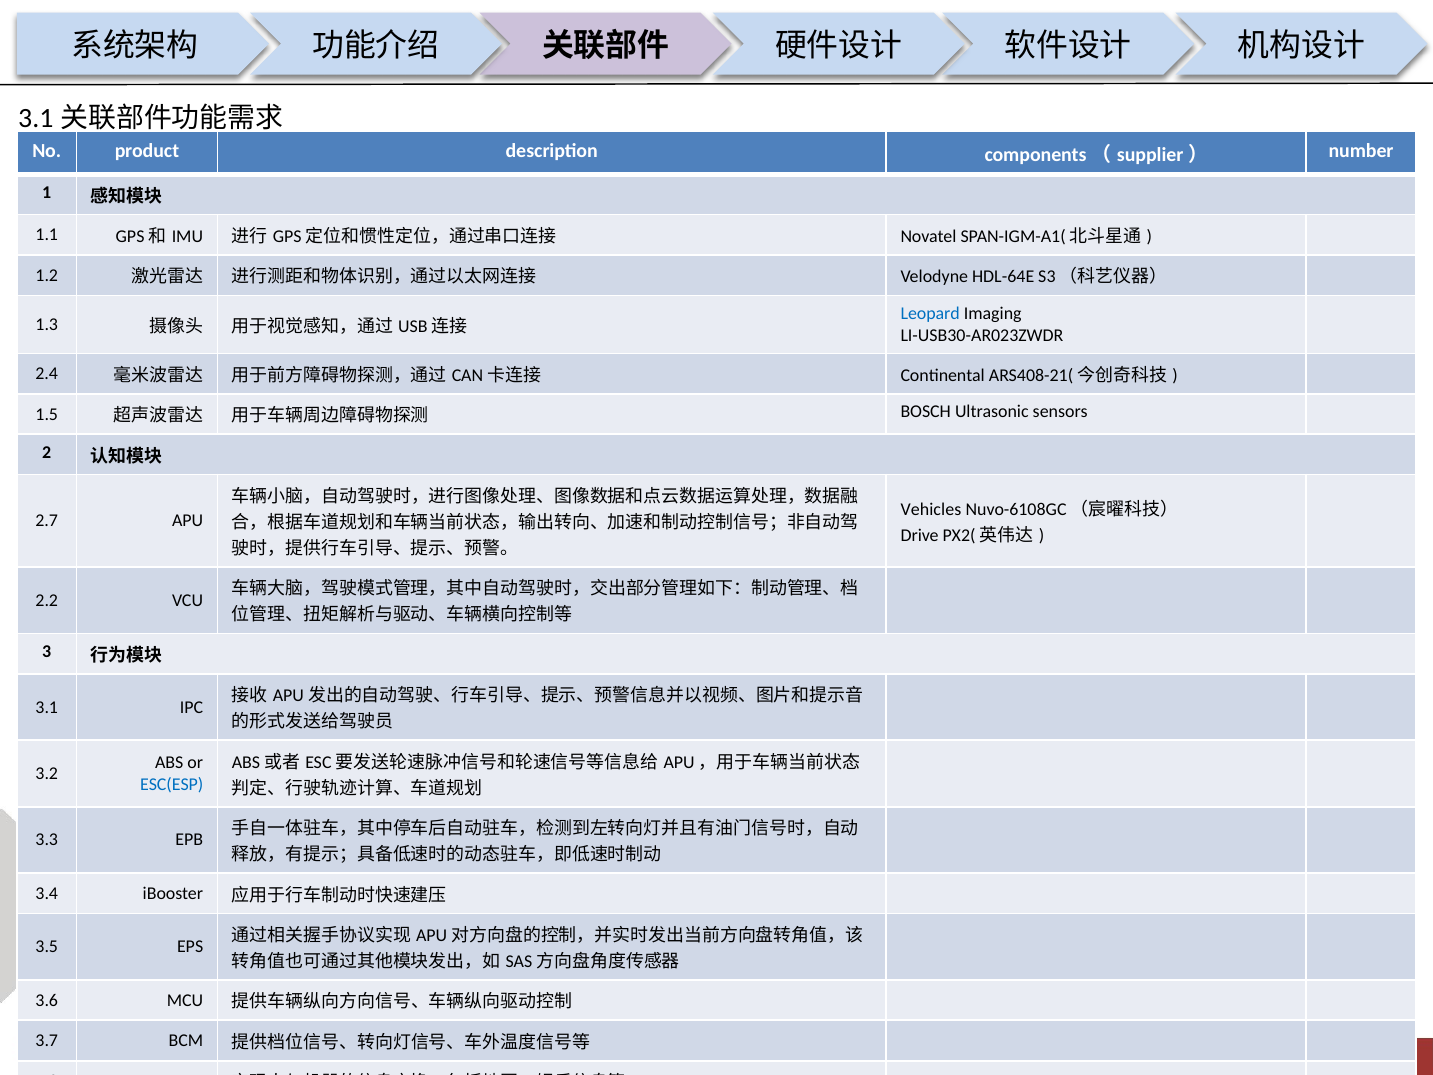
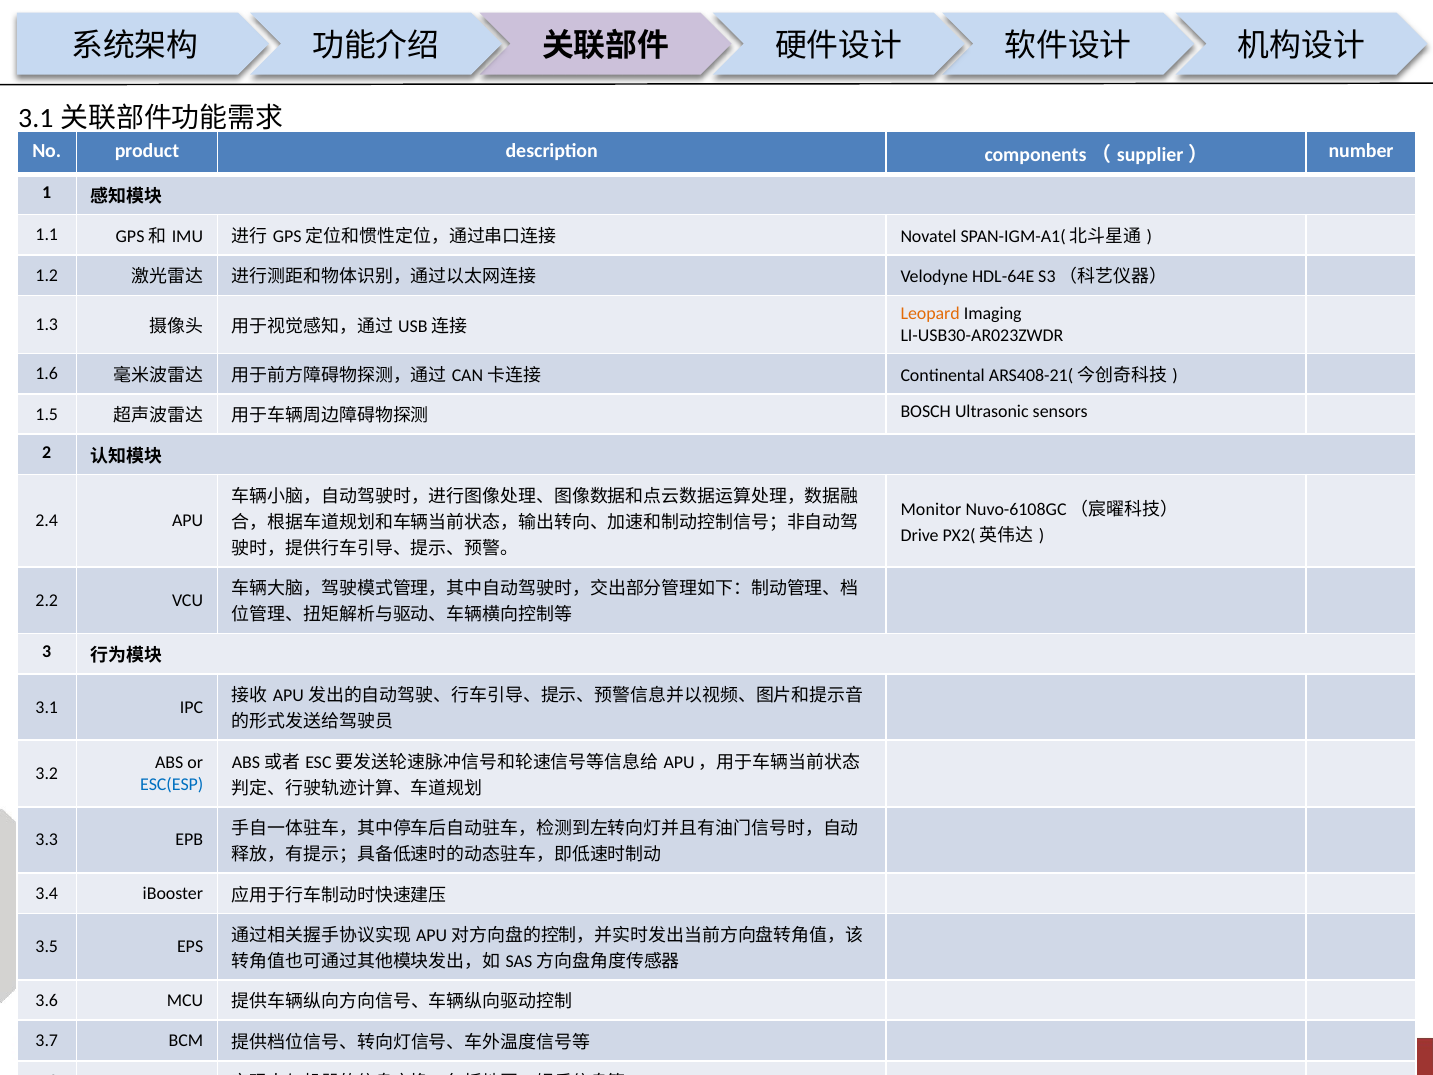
Leopard colour: blue -> orange (930, 314)
2.4: 2.4 -> 1.6 (47, 374)
Vehicles: Vehicles -> Monitor (931, 510)
2.7: 2.7 -> 2.4 (47, 521)
